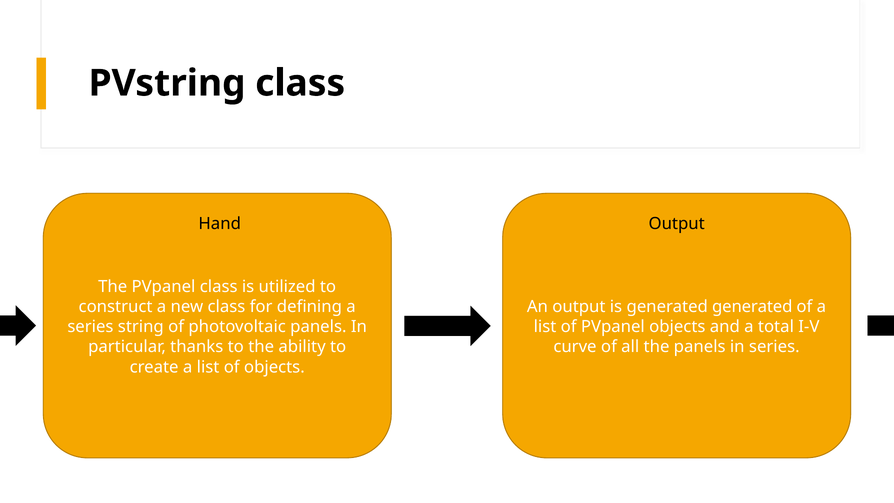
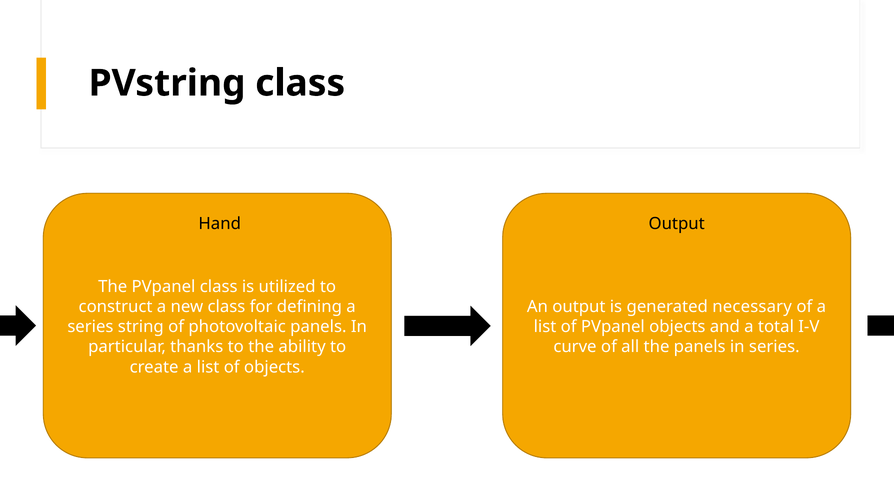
generated generated: generated -> necessary (752, 307)
